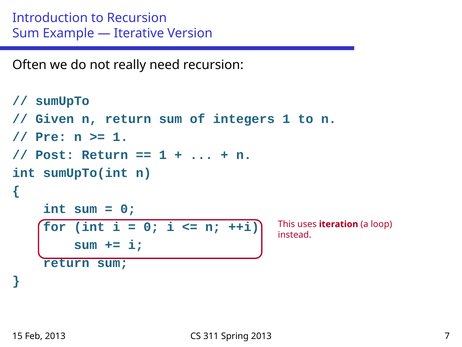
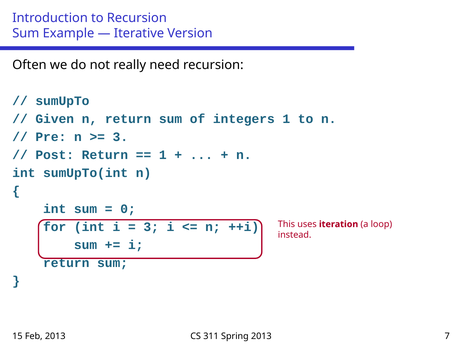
1: 1 -> 3 (120, 137)
0: 0 -> 3 (151, 227)
